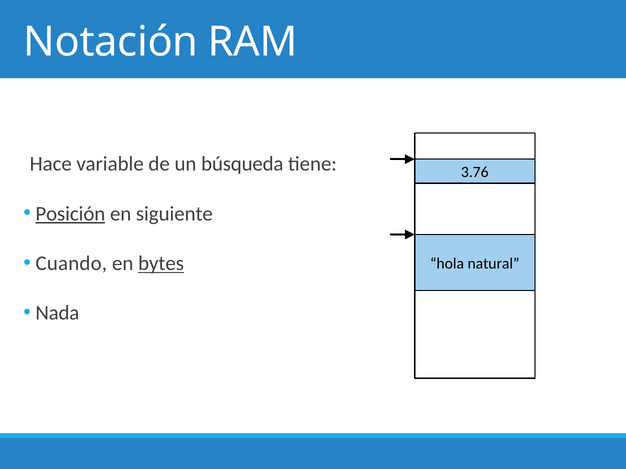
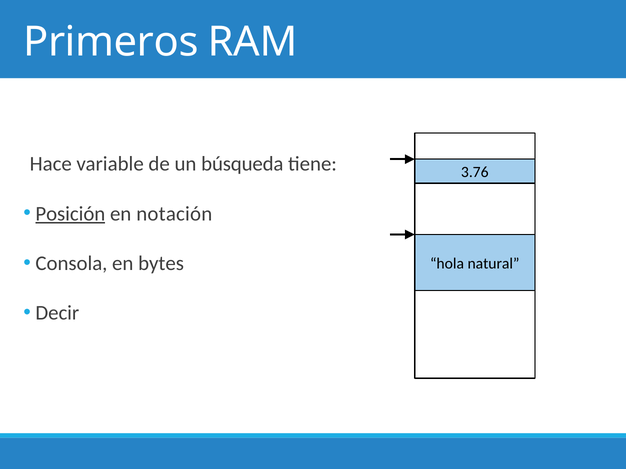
Notación: Notación -> Primeros (111, 42)
siguiente: siguiente -> notación (174, 214)
Cuando: Cuando -> Consola (71, 264)
bytes underline: present -> none (161, 264)
Nada: Nada -> Decir (57, 313)
